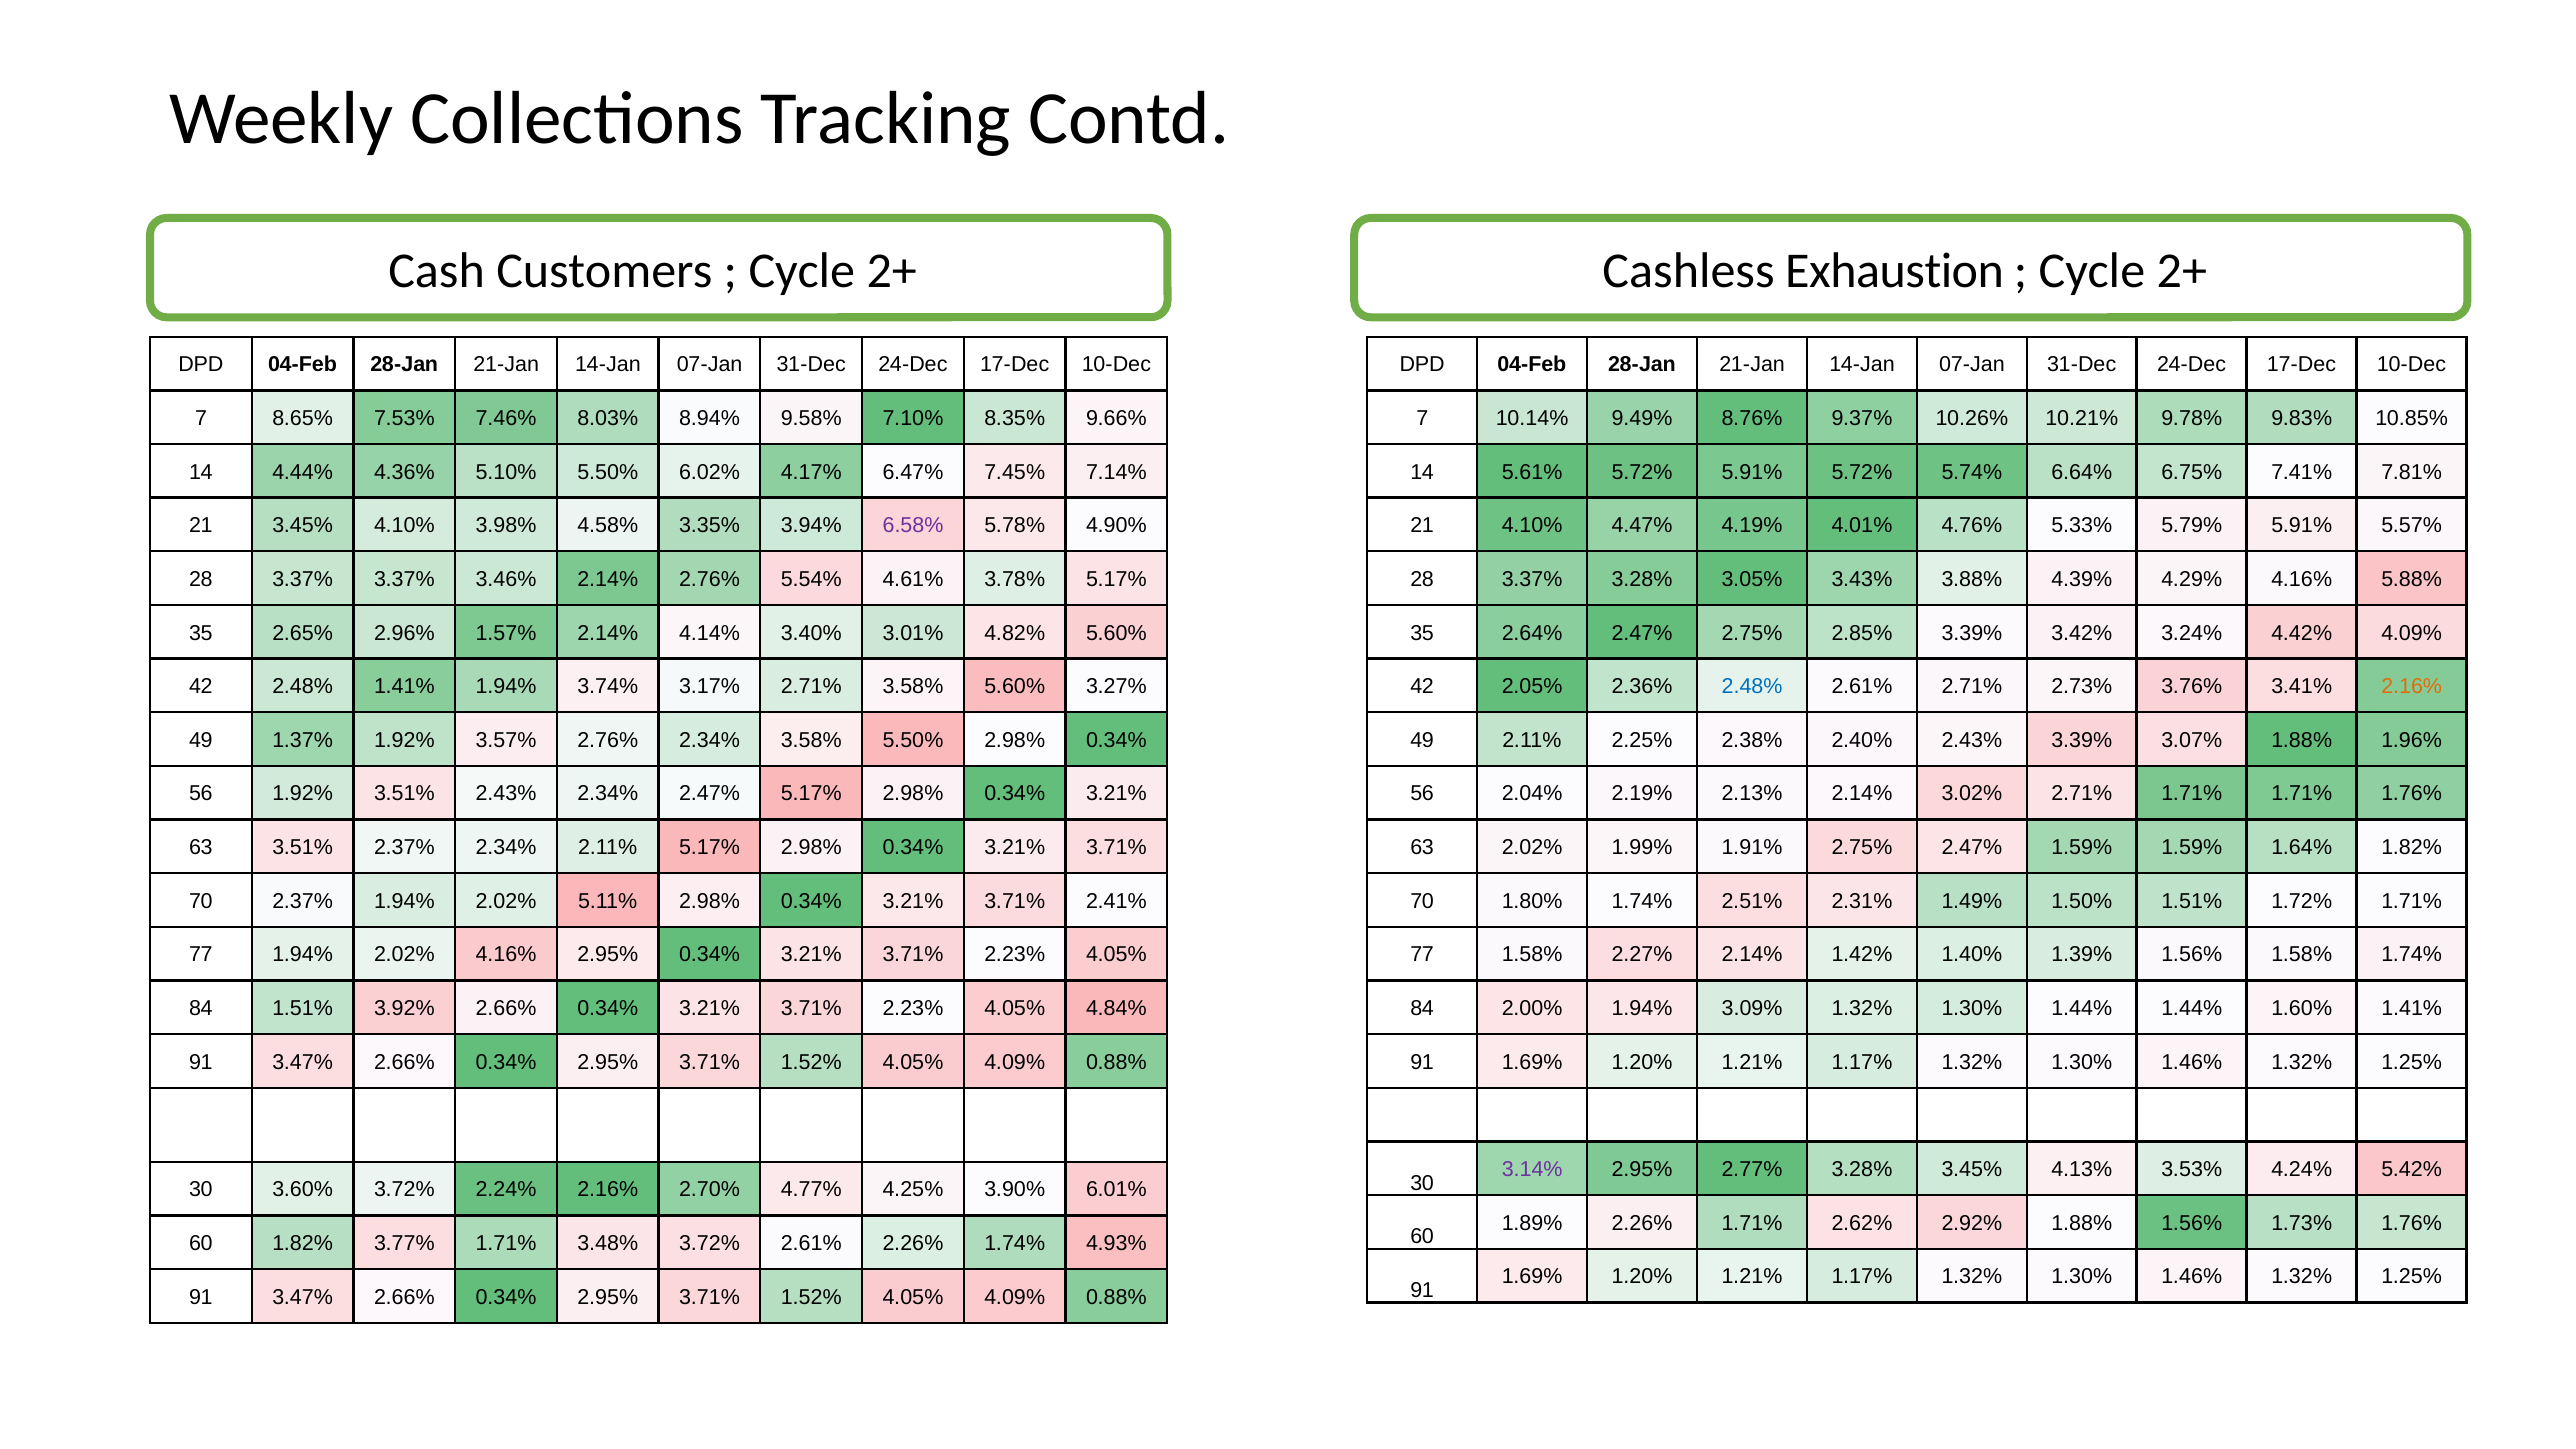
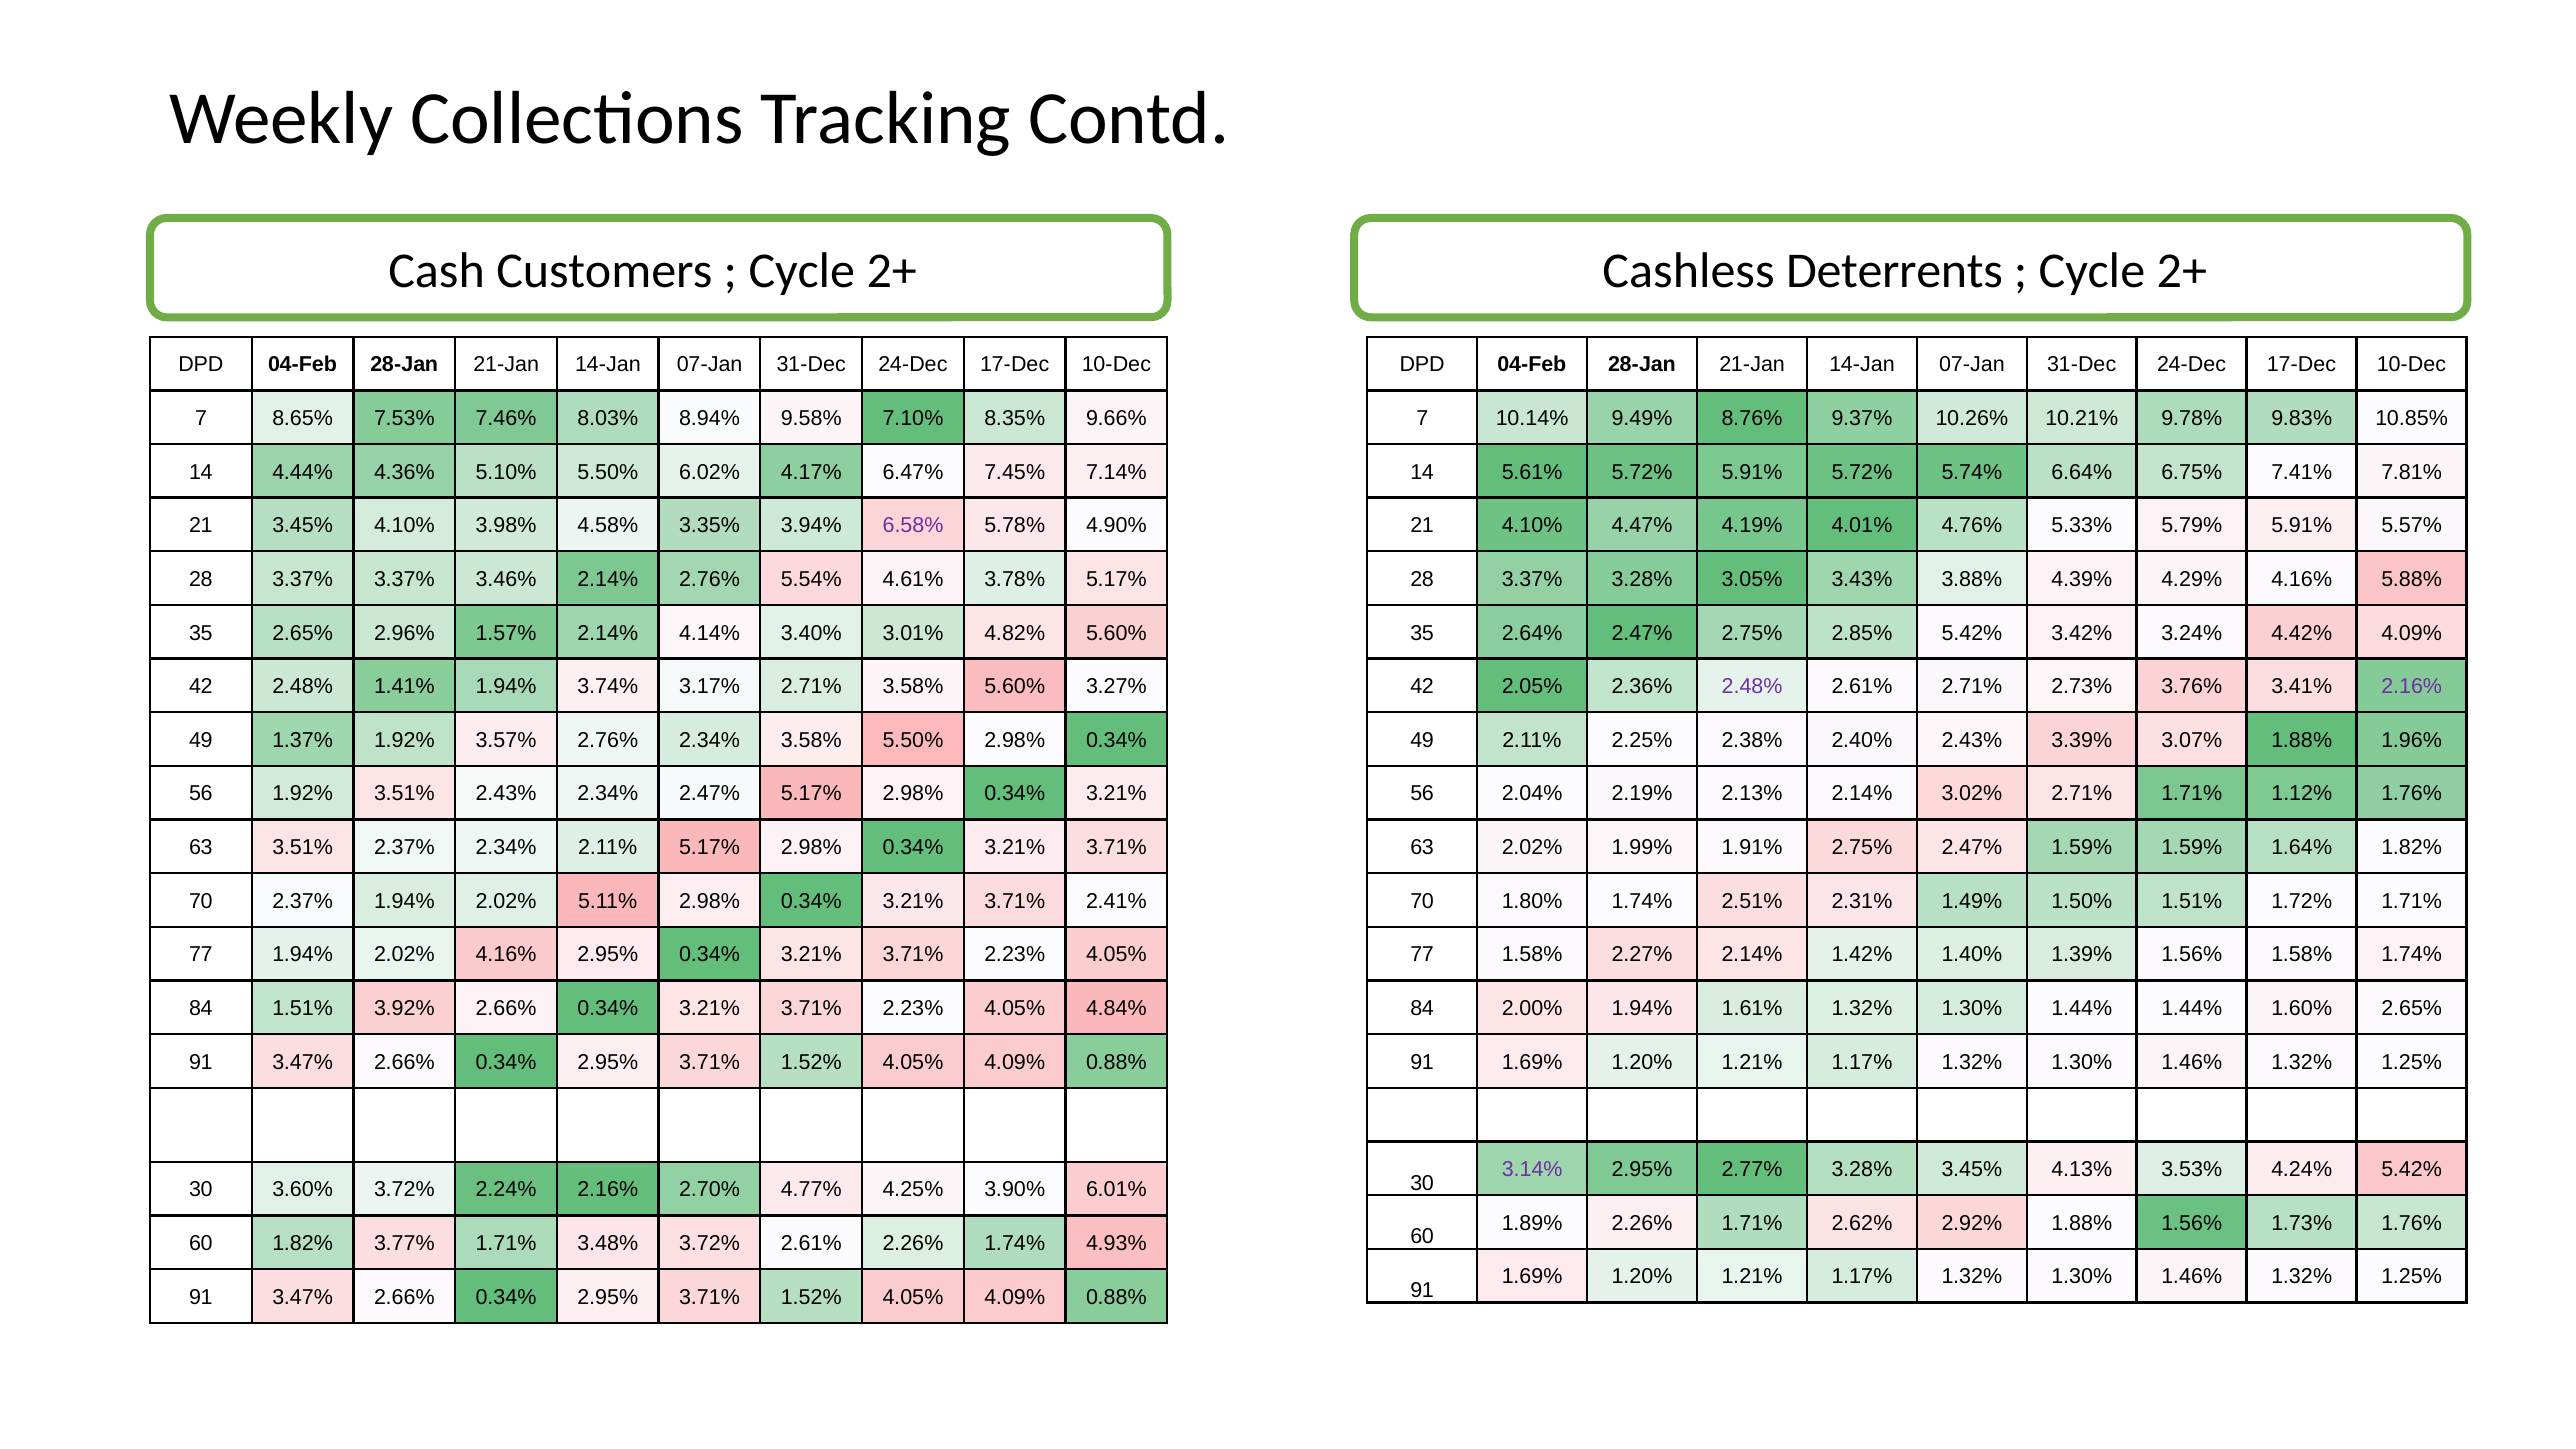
Exhaustion: Exhaustion -> Deterrents (1894, 271)
2.85% 3.39%: 3.39% -> 5.42% (1972, 633)
2.48% colour: blue -> purple (1752, 687)
2.16% colour: orange -> purple (2412, 687)
1.71% 1.71%: 1.71% -> 1.12% (2302, 794)
3.09%: 3.09% -> 1.61% (1752, 1008)
1.60% 1.41%: 1.41% -> 2.65% (2412, 1008)
